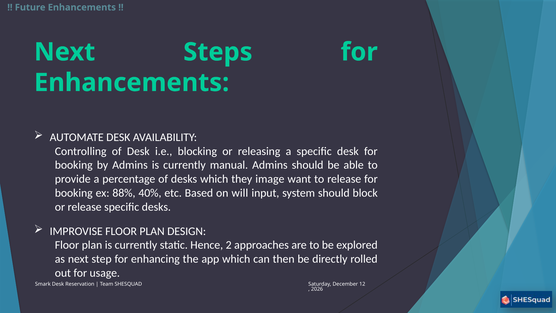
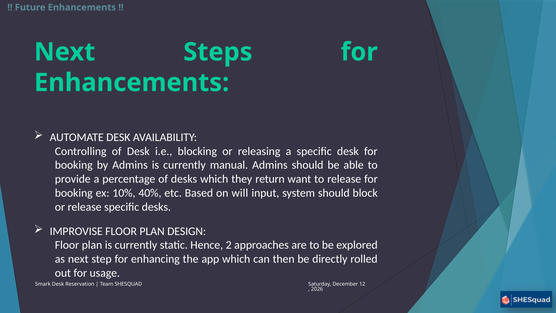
image: image -> return (270, 179)
88%: 88% -> 10% (124, 193)
